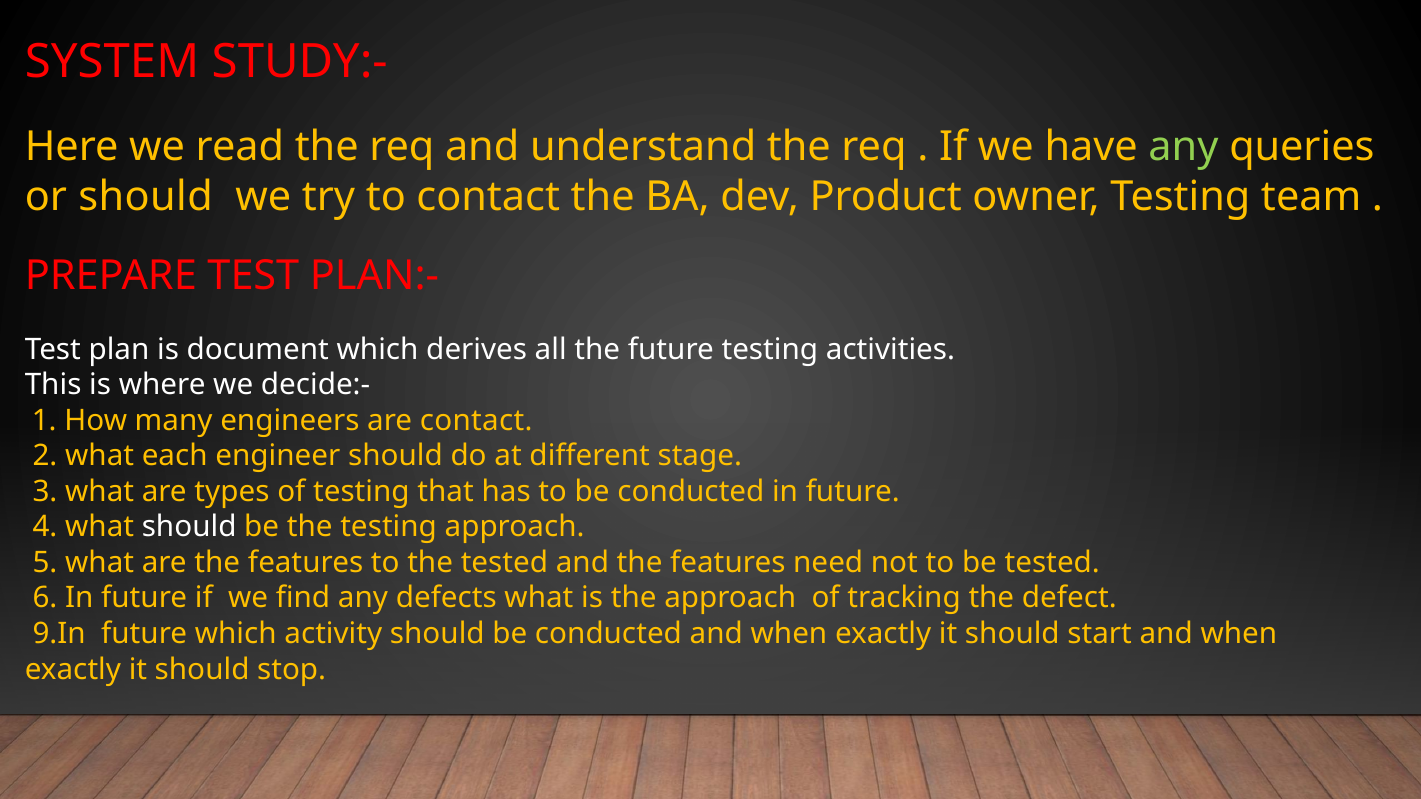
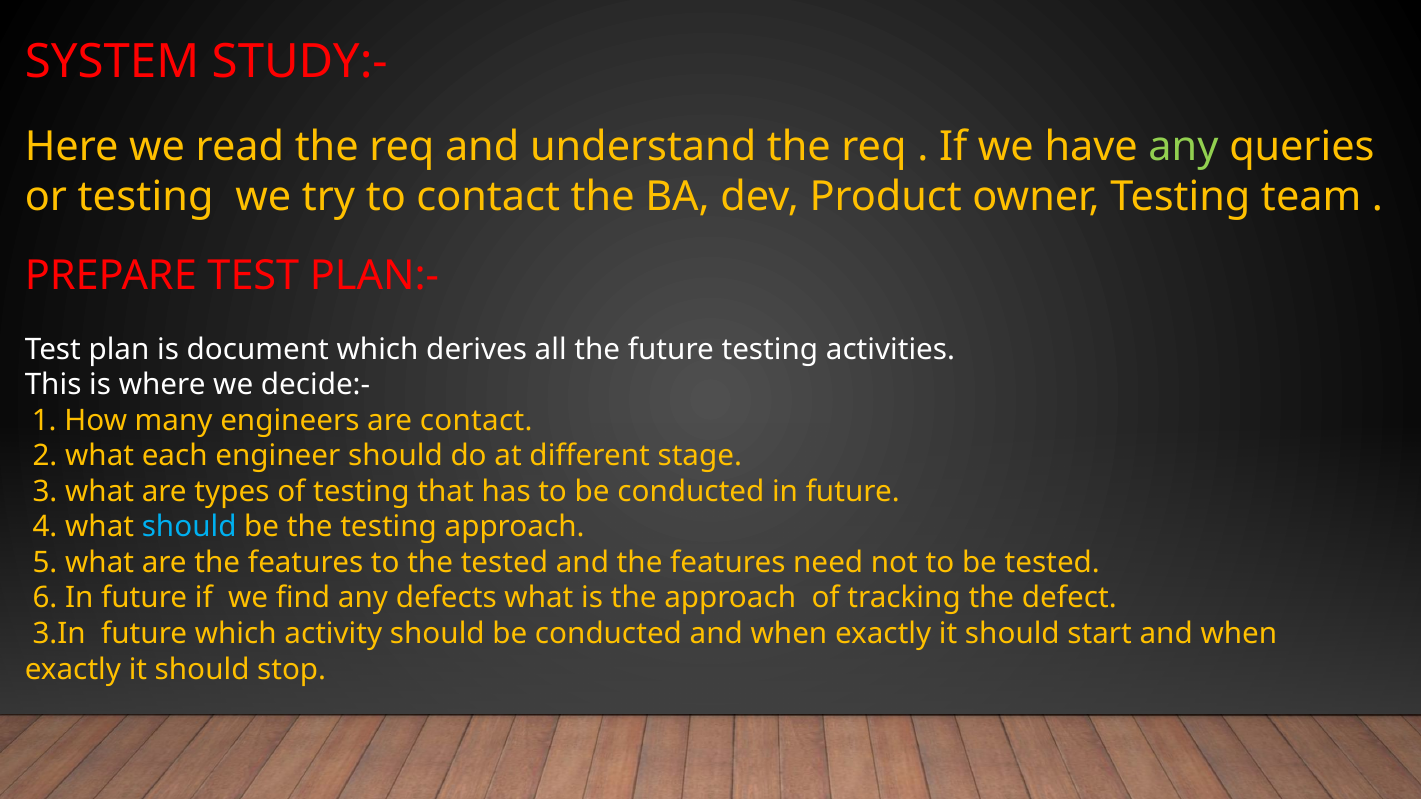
or should: should -> testing (146, 197)
should colour: white -> light blue (189, 527)
9.In: 9.In -> 3.In (59, 634)
